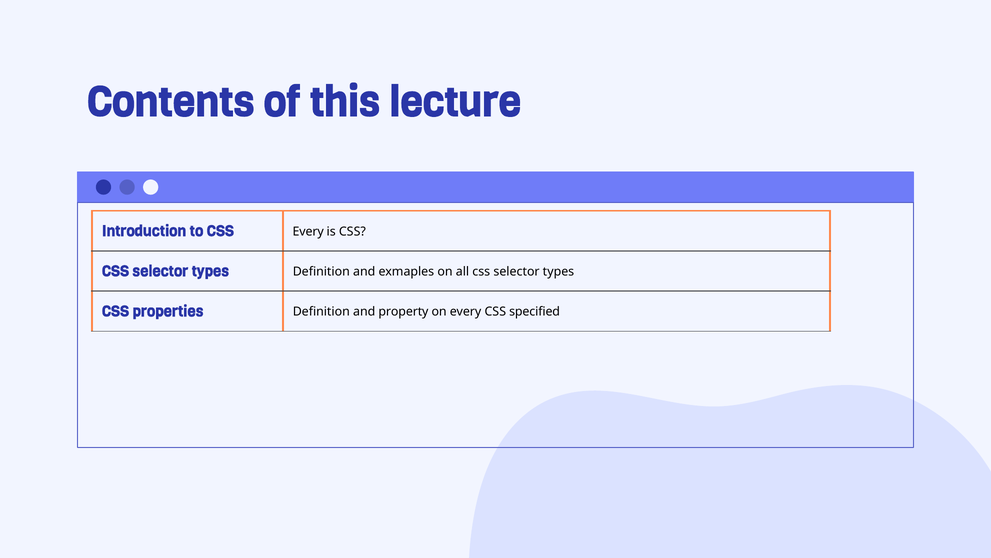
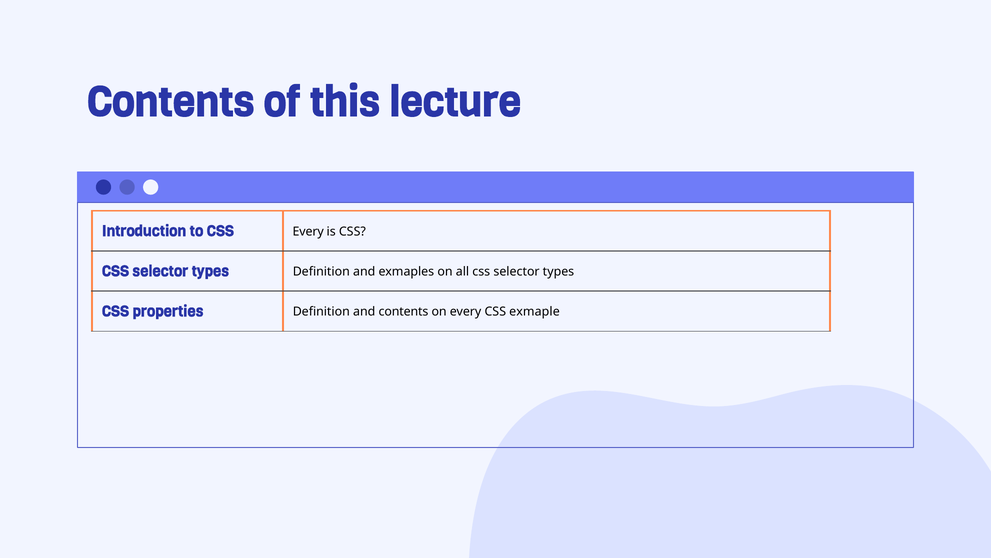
and property: property -> contents (403, 312)
specified: specified -> exmaple (534, 312)
